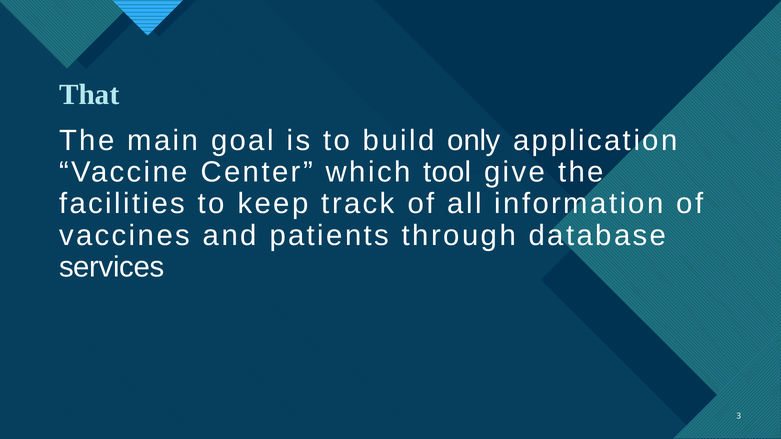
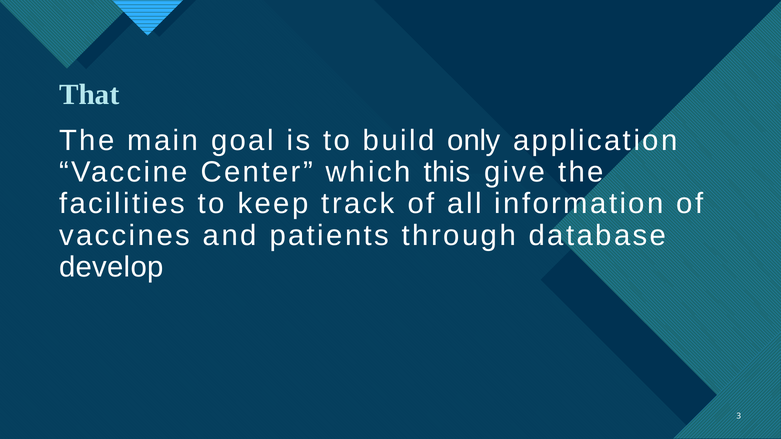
tool: tool -> this (447, 172)
services: services -> develop (111, 267)
